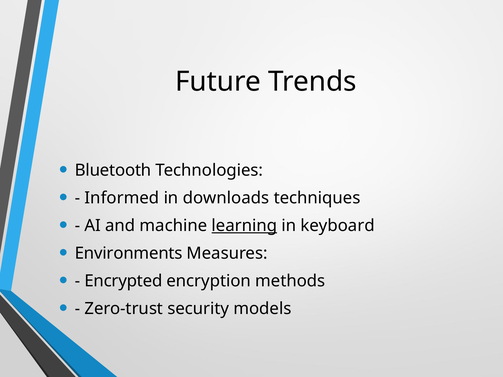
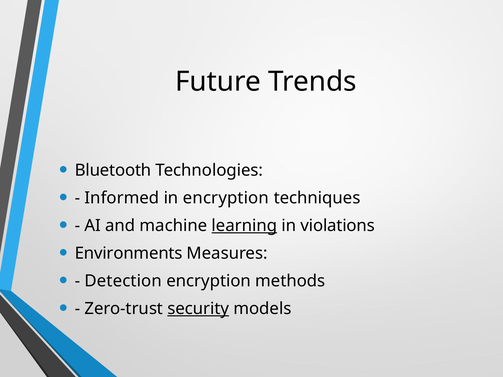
in downloads: downloads -> encryption (226, 198)
keyboard: keyboard -> violations (338, 226)
Encrypted: Encrypted -> Detection (123, 281)
security underline: none -> present (198, 309)
